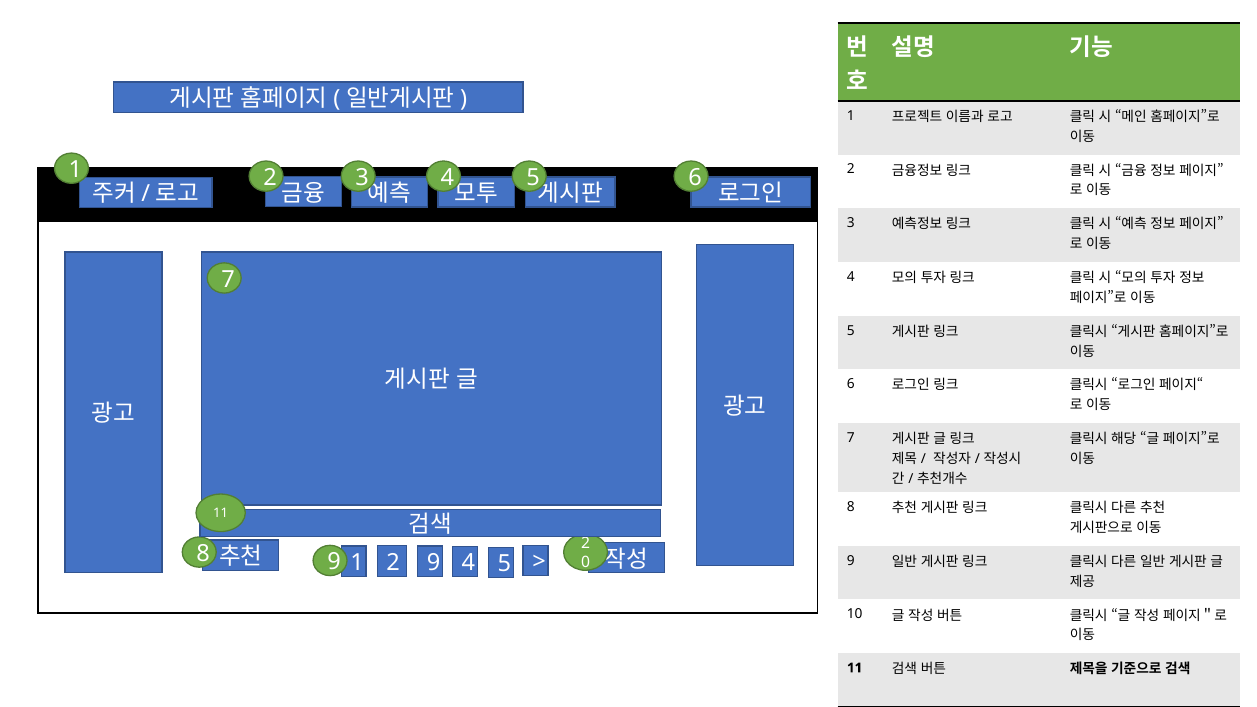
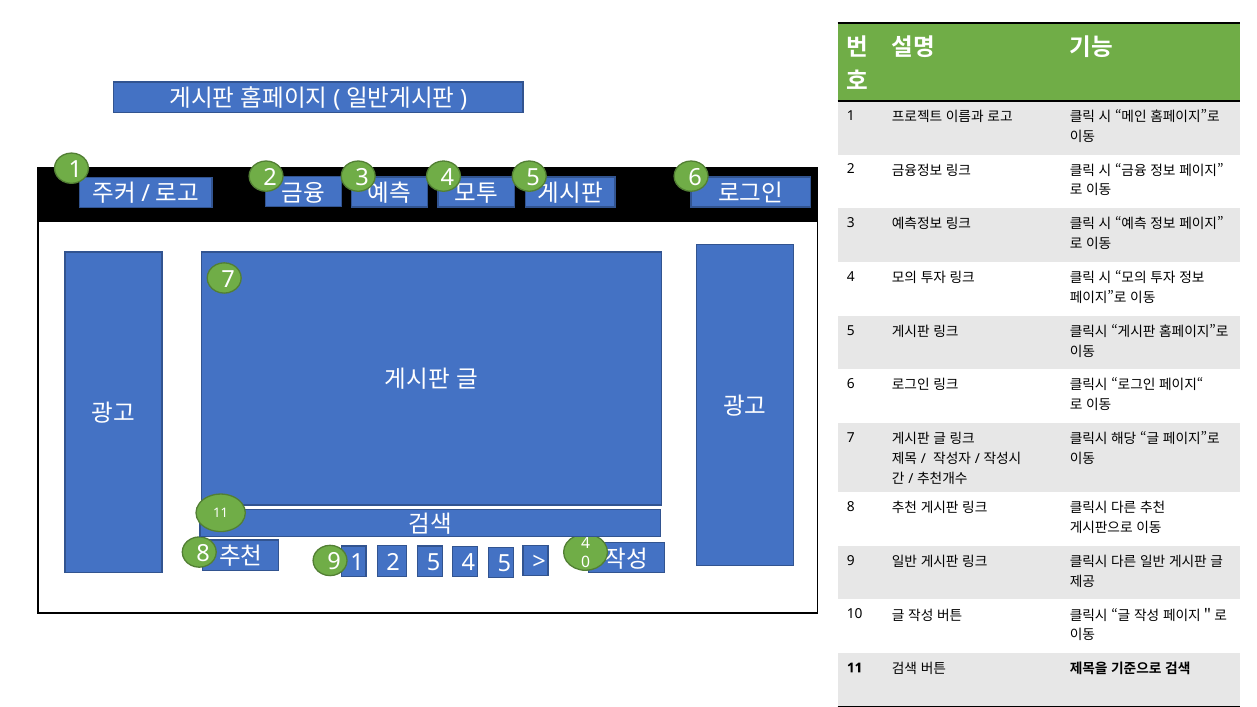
8 2: 2 -> 4 (586, 544)
2 9: 9 -> 5 (434, 563)
